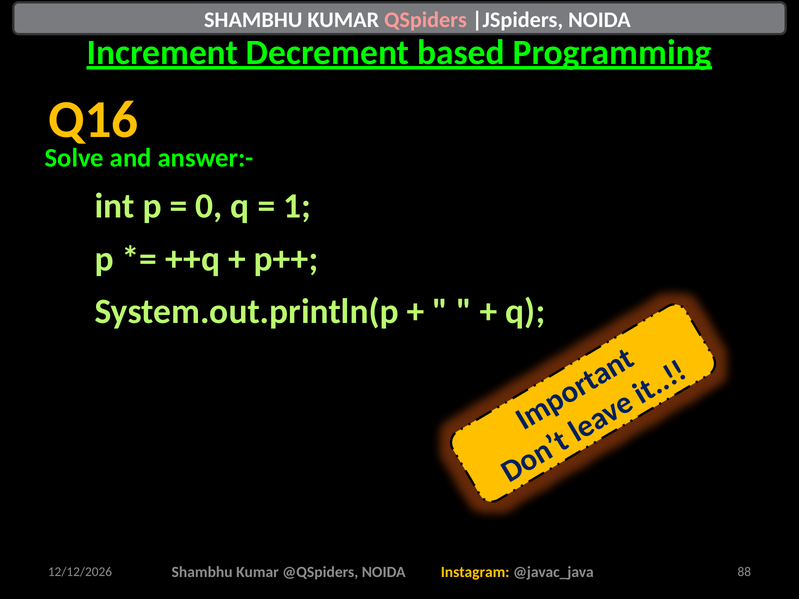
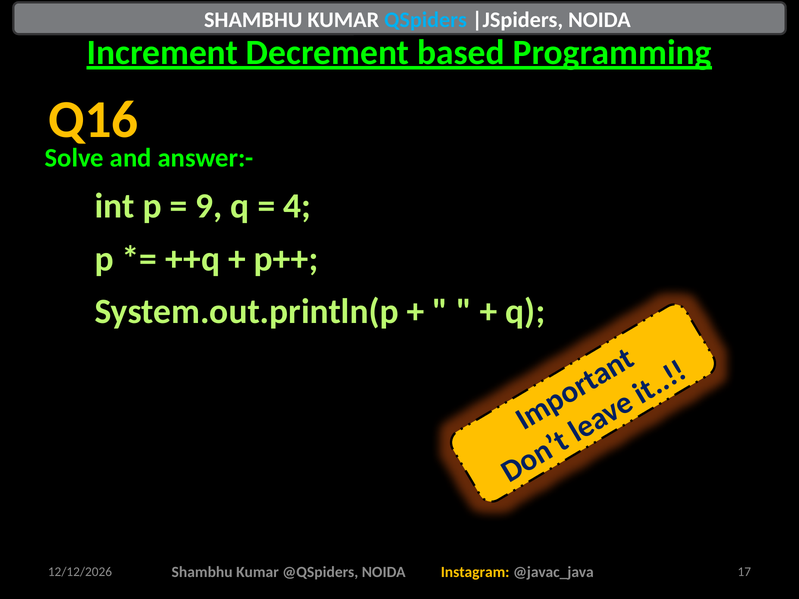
QSpiders colour: pink -> light blue (426, 20)
0: 0 -> 9 (209, 206)
1: 1 -> 4 (297, 206)
88: 88 -> 17 (744, 572)
